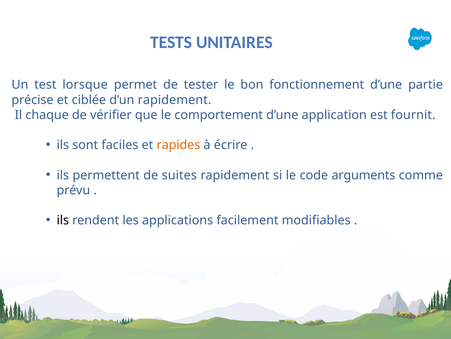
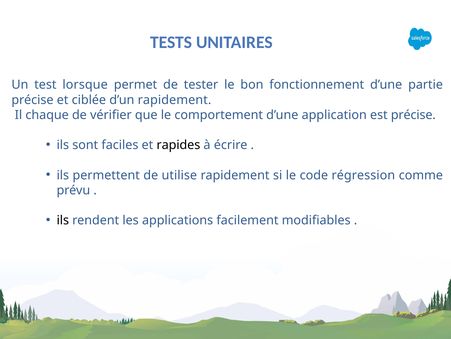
est fournit: fournit -> précise (413, 115)
rapides colour: orange -> black (178, 145)
suites: suites -> utilise (179, 175)
arguments: arguments -> régression (363, 175)
